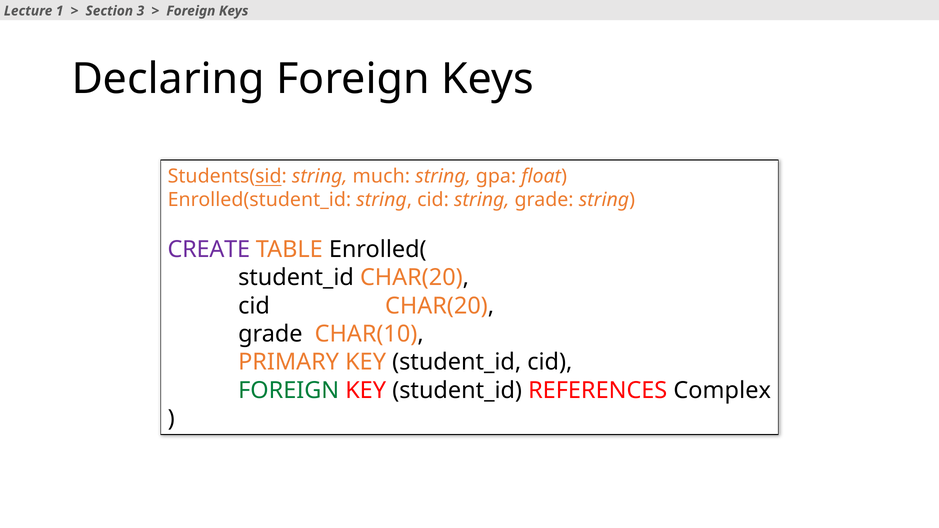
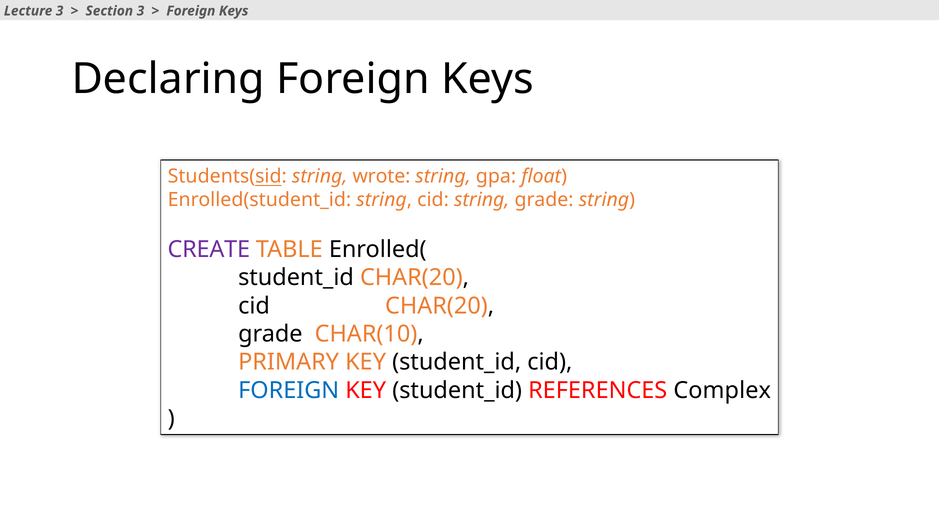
Lecture 1: 1 -> 3 (60, 11)
much: much -> wrote (381, 177)
FOREIGN colour: green -> blue (289, 391)
